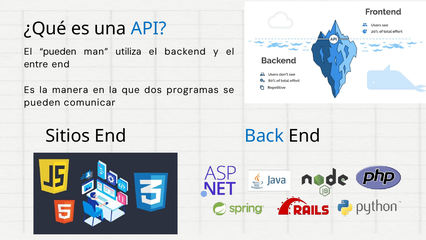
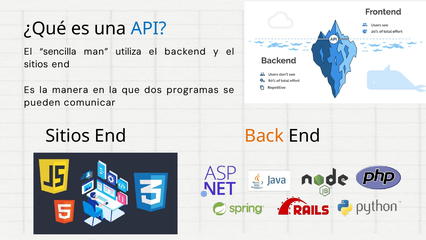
El pueden: pueden -> sencilla (58, 52)
entre: entre -> sitios (36, 64)
Back colour: blue -> orange (264, 136)
